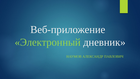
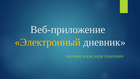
Электронный colour: light green -> yellow (48, 42)
